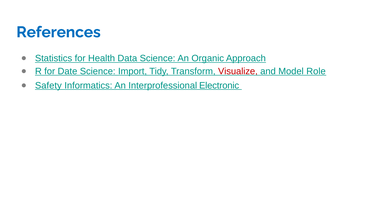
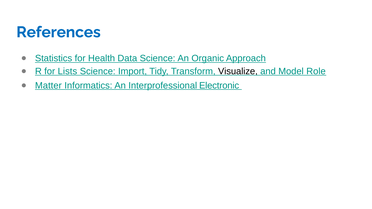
Date: Date -> Lists (67, 71)
Visualize colour: red -> black (238, 71)
Safety: Safety -> Matter (48, 86)
